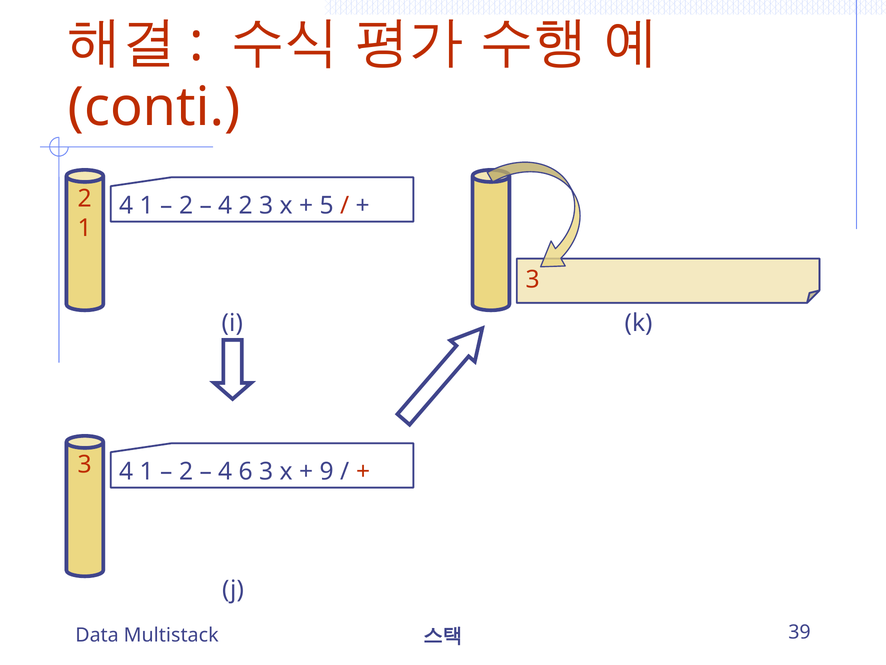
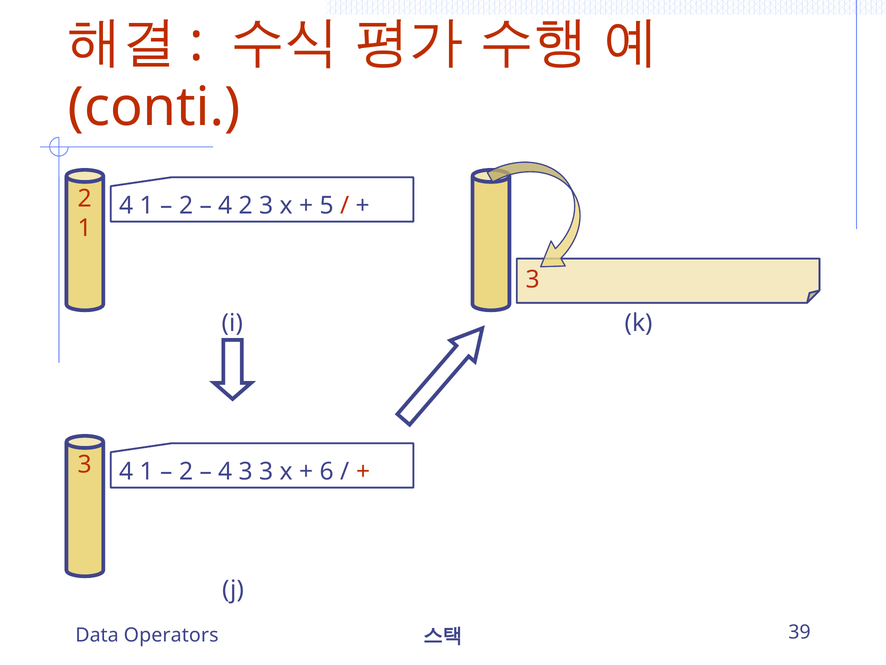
4 6: 6 -> 3 (246, 471)
9: 9 -> 6 (327, 471)
Multistack: Multistack -> Operators (171, 635)
